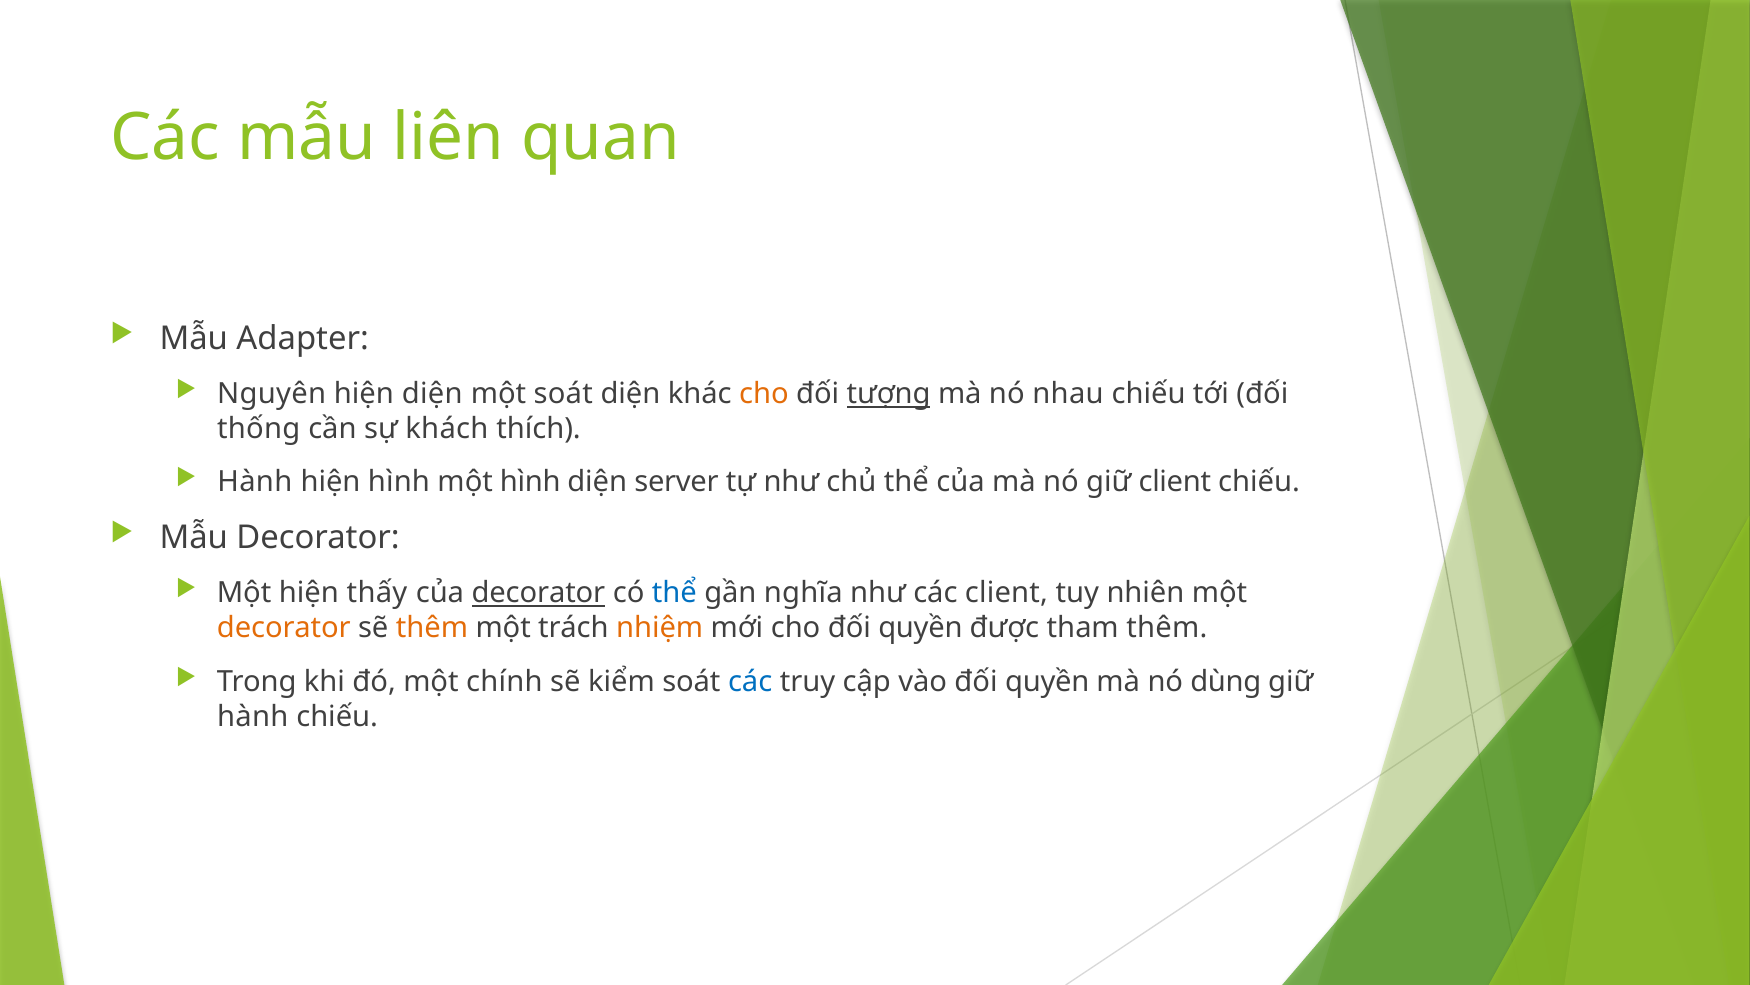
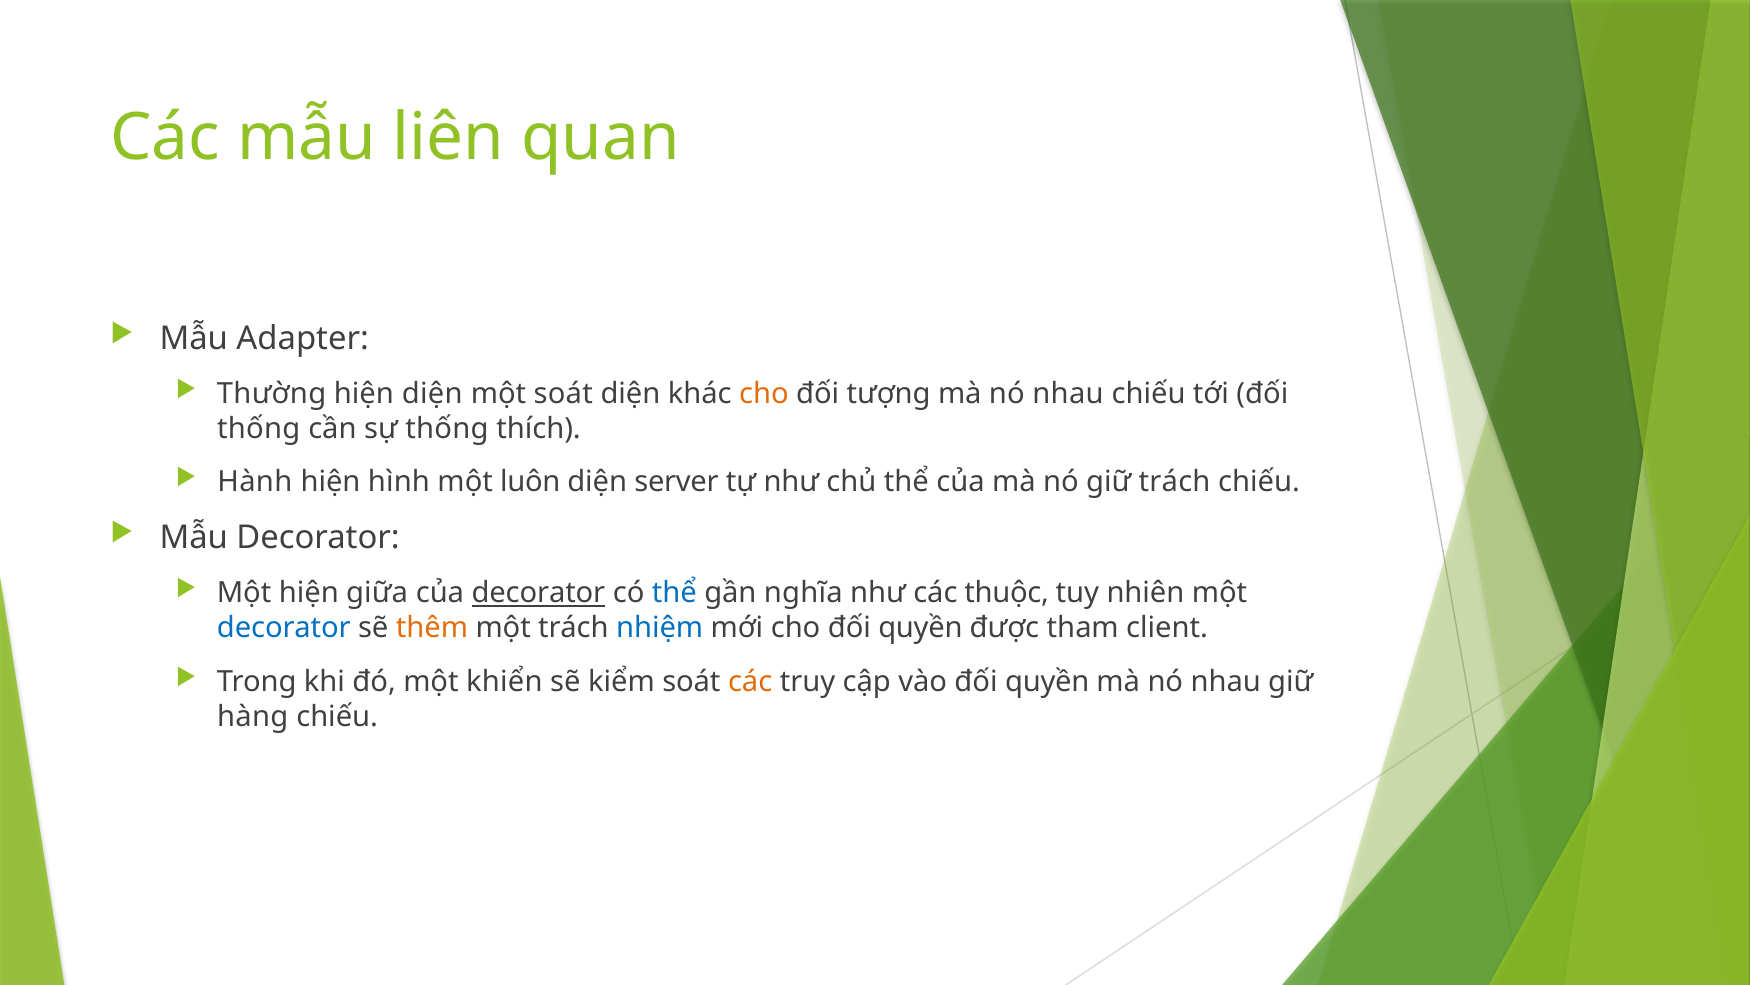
Nguyên: Nguyên -> Thường (272, 394)
tượng underline: present -> none (889, 394)
sự khách: khách -> thống (447, 429)
một hình: hình -> luôn (530, 482)
giữ client: client -> trách (1175, 482)
thấy: thấy -> giữa (377, 593)
các client: client -> thuộc (1007, 593)
decorator colour: orange -> blue (284, 628)
nhiệm colour: orange -> blue (660, 628)
tham thêm: thêm -> client (1167, 628)
chính: chính -> khiển (504, 681)
các colour: blue -> orange (750, 681)
dùng: dùng -> nhau (1226, 681)
hành: hành -> hàng (253, 716)
